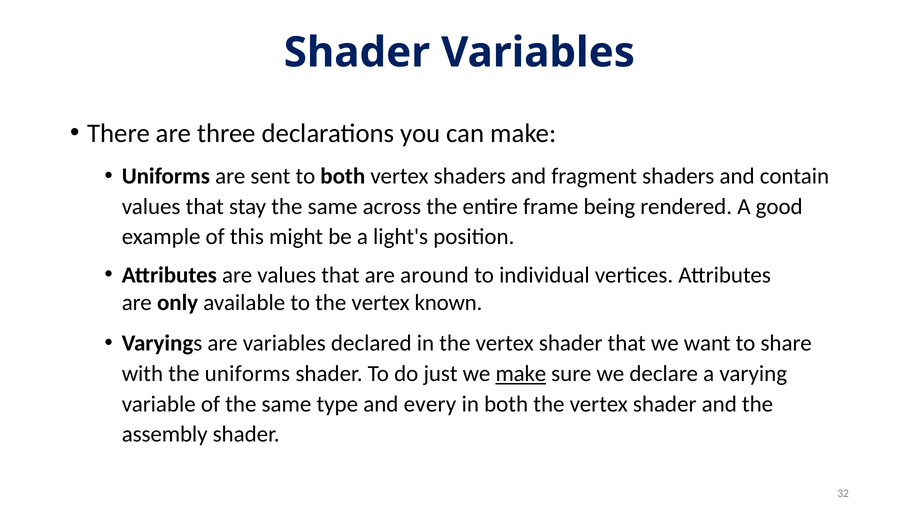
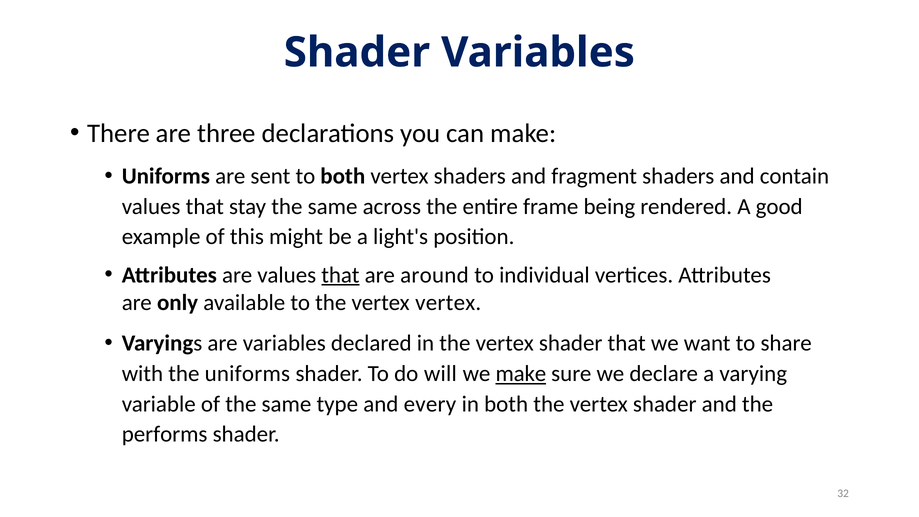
that underline: none -> present (340, 275)
vertex known: known -> vertex (448, 303)
just: just -> will (440, 374)
assembly: assembly -> performs (165, 434)
